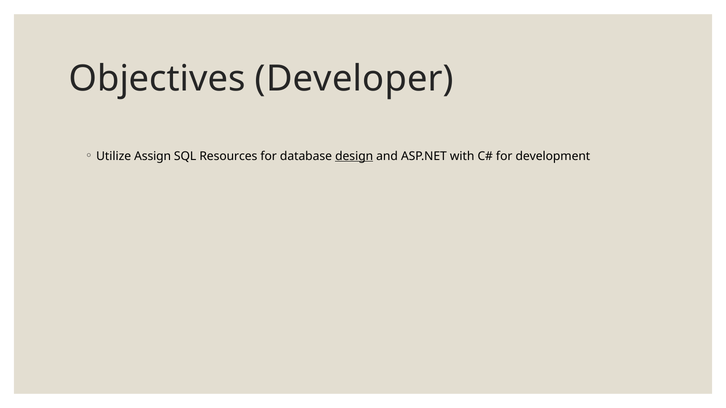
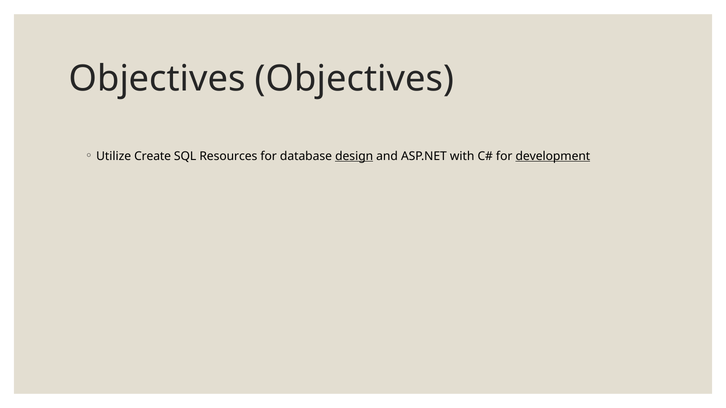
Objectives Developer: Developer -> Objectives (354, 79)
Assign: Assign -> Create (153, 156)
development underline: none -> present (553, 156)
